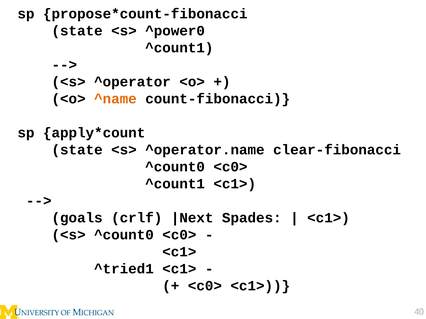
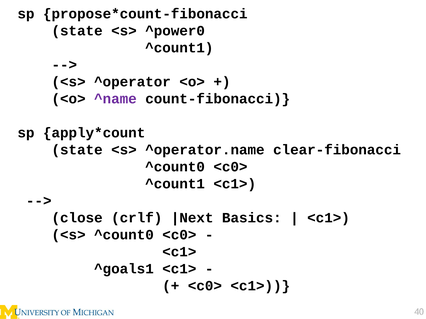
^name colour: orange -> purple (115, 99)
goals: goals -> close (77, 218)
Spades: Spades -> Basics (252, 218)
^tried1: ^tried1 -> ^goals1 (124, 269)
